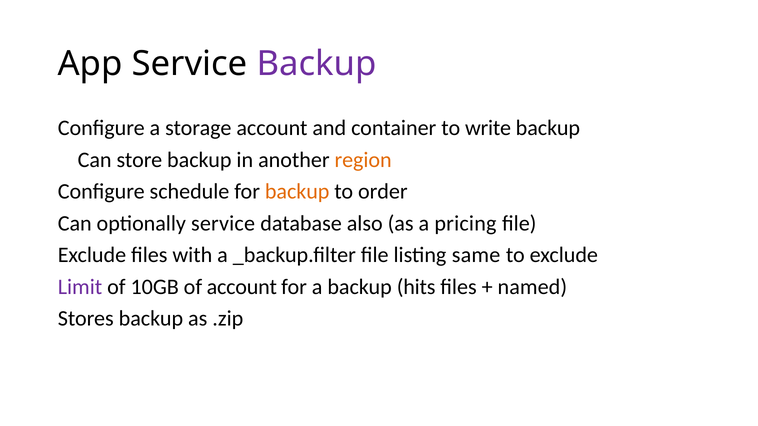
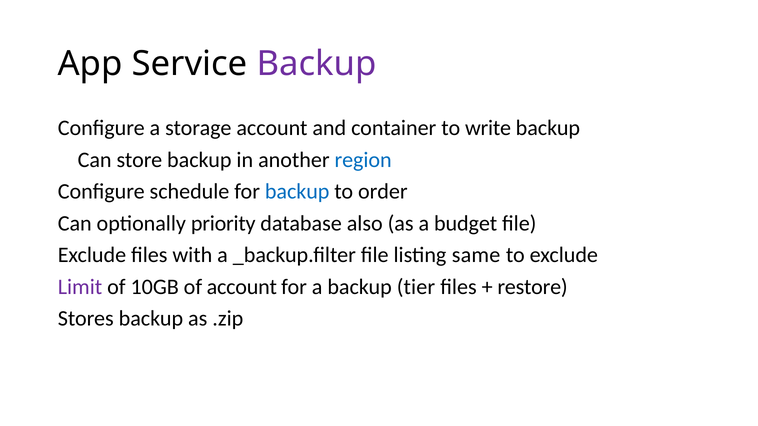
region colour: orange -> blue (363, 160)
backup colour: orange -> blue (297, 192)
optionally service: service -> priority (223, 224)
pricing: pricing -> budget (466, 224)
hits: hits -> tier (416, 287)
named: named -> restore (532, 287)
